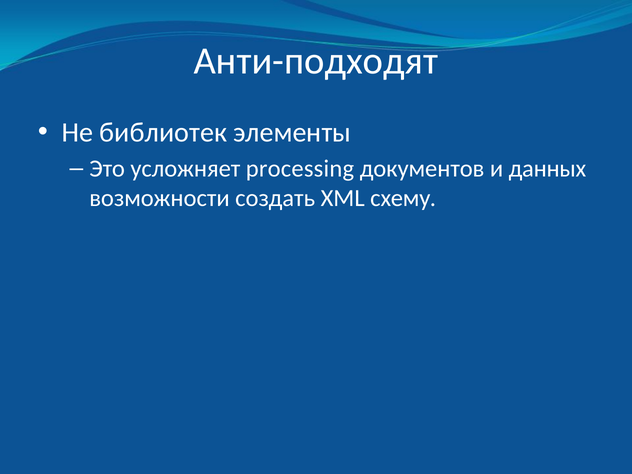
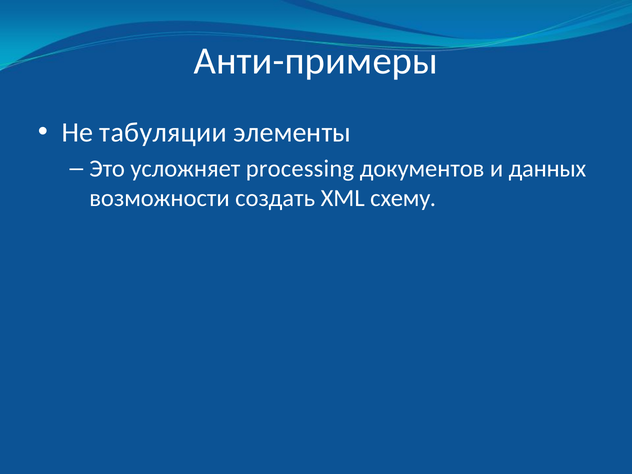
Анти-подходят: Анти-подходят -> Анти-примеры (316, 61)
библиотек: библиотек -> табуляции (163, 133)
